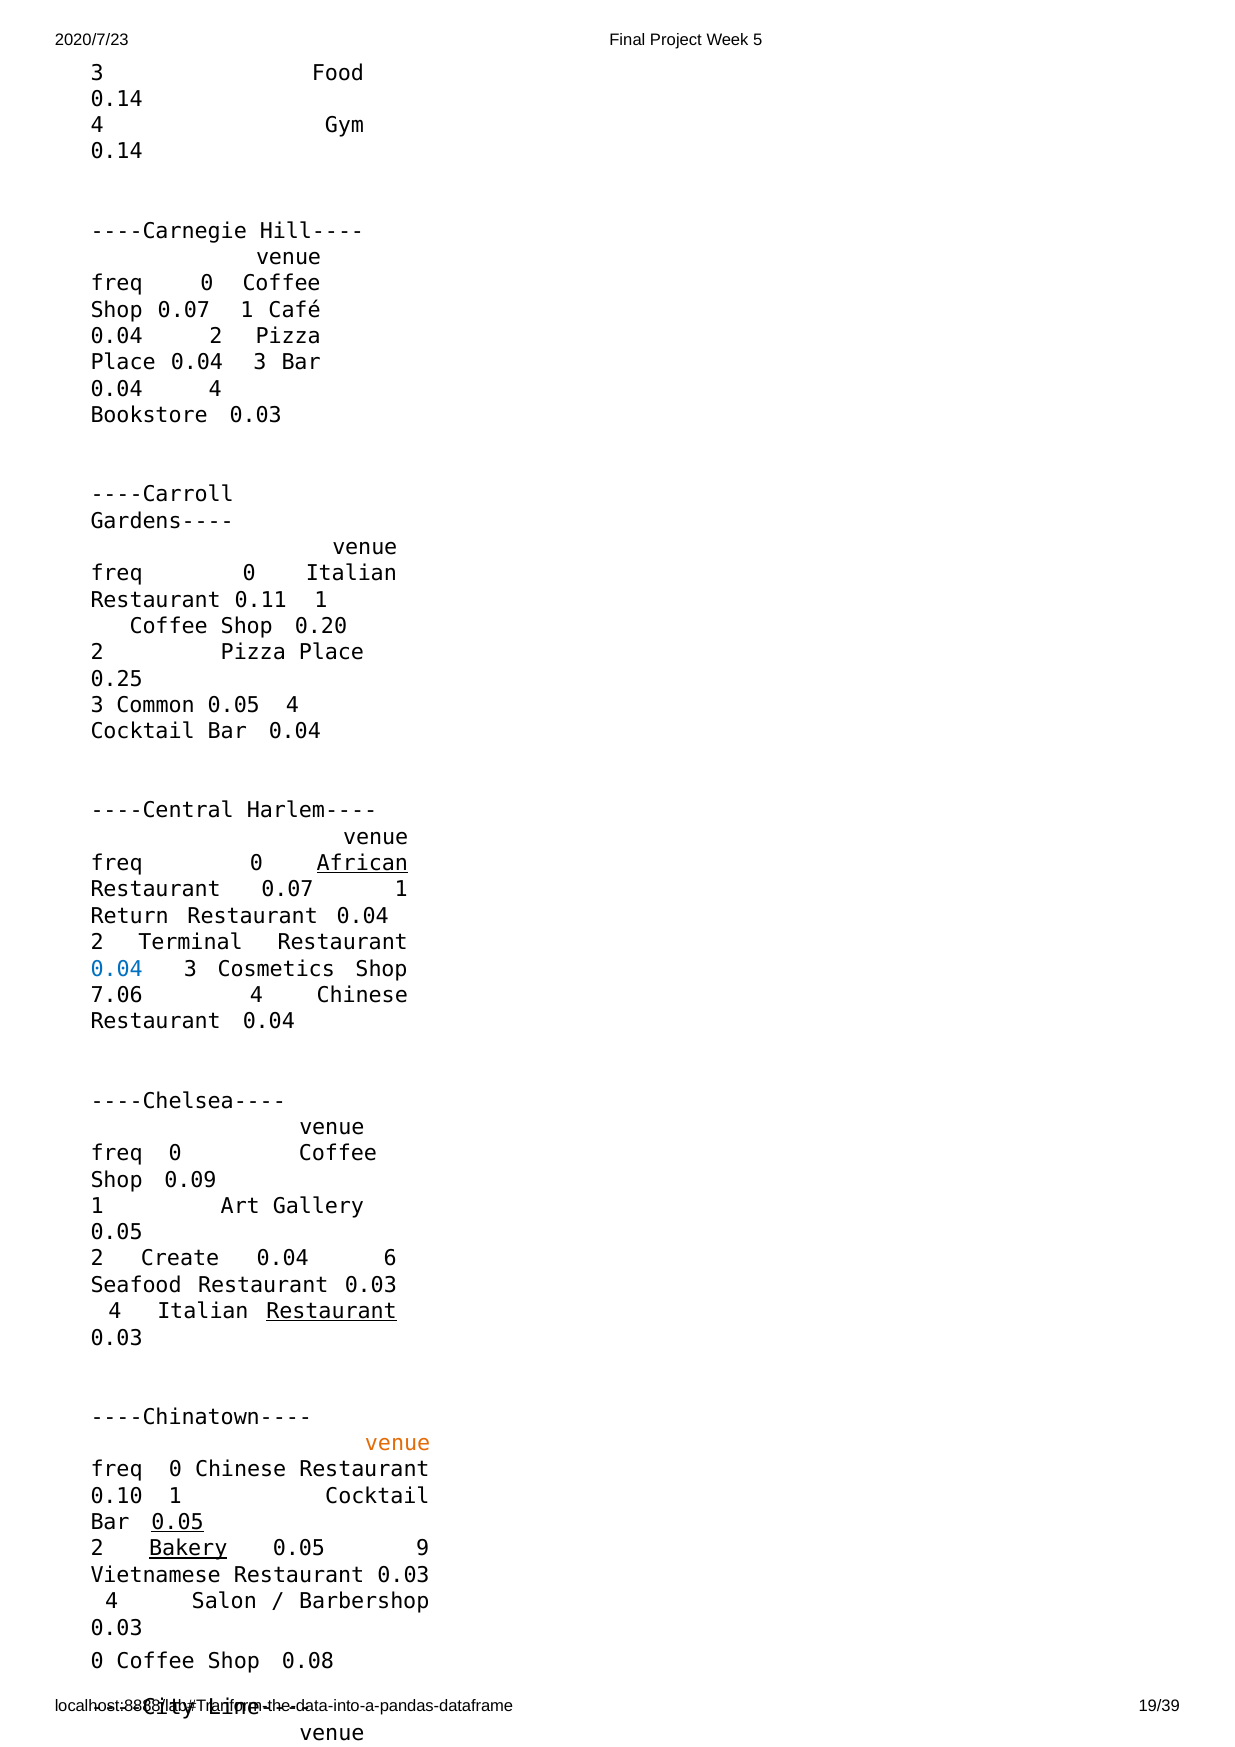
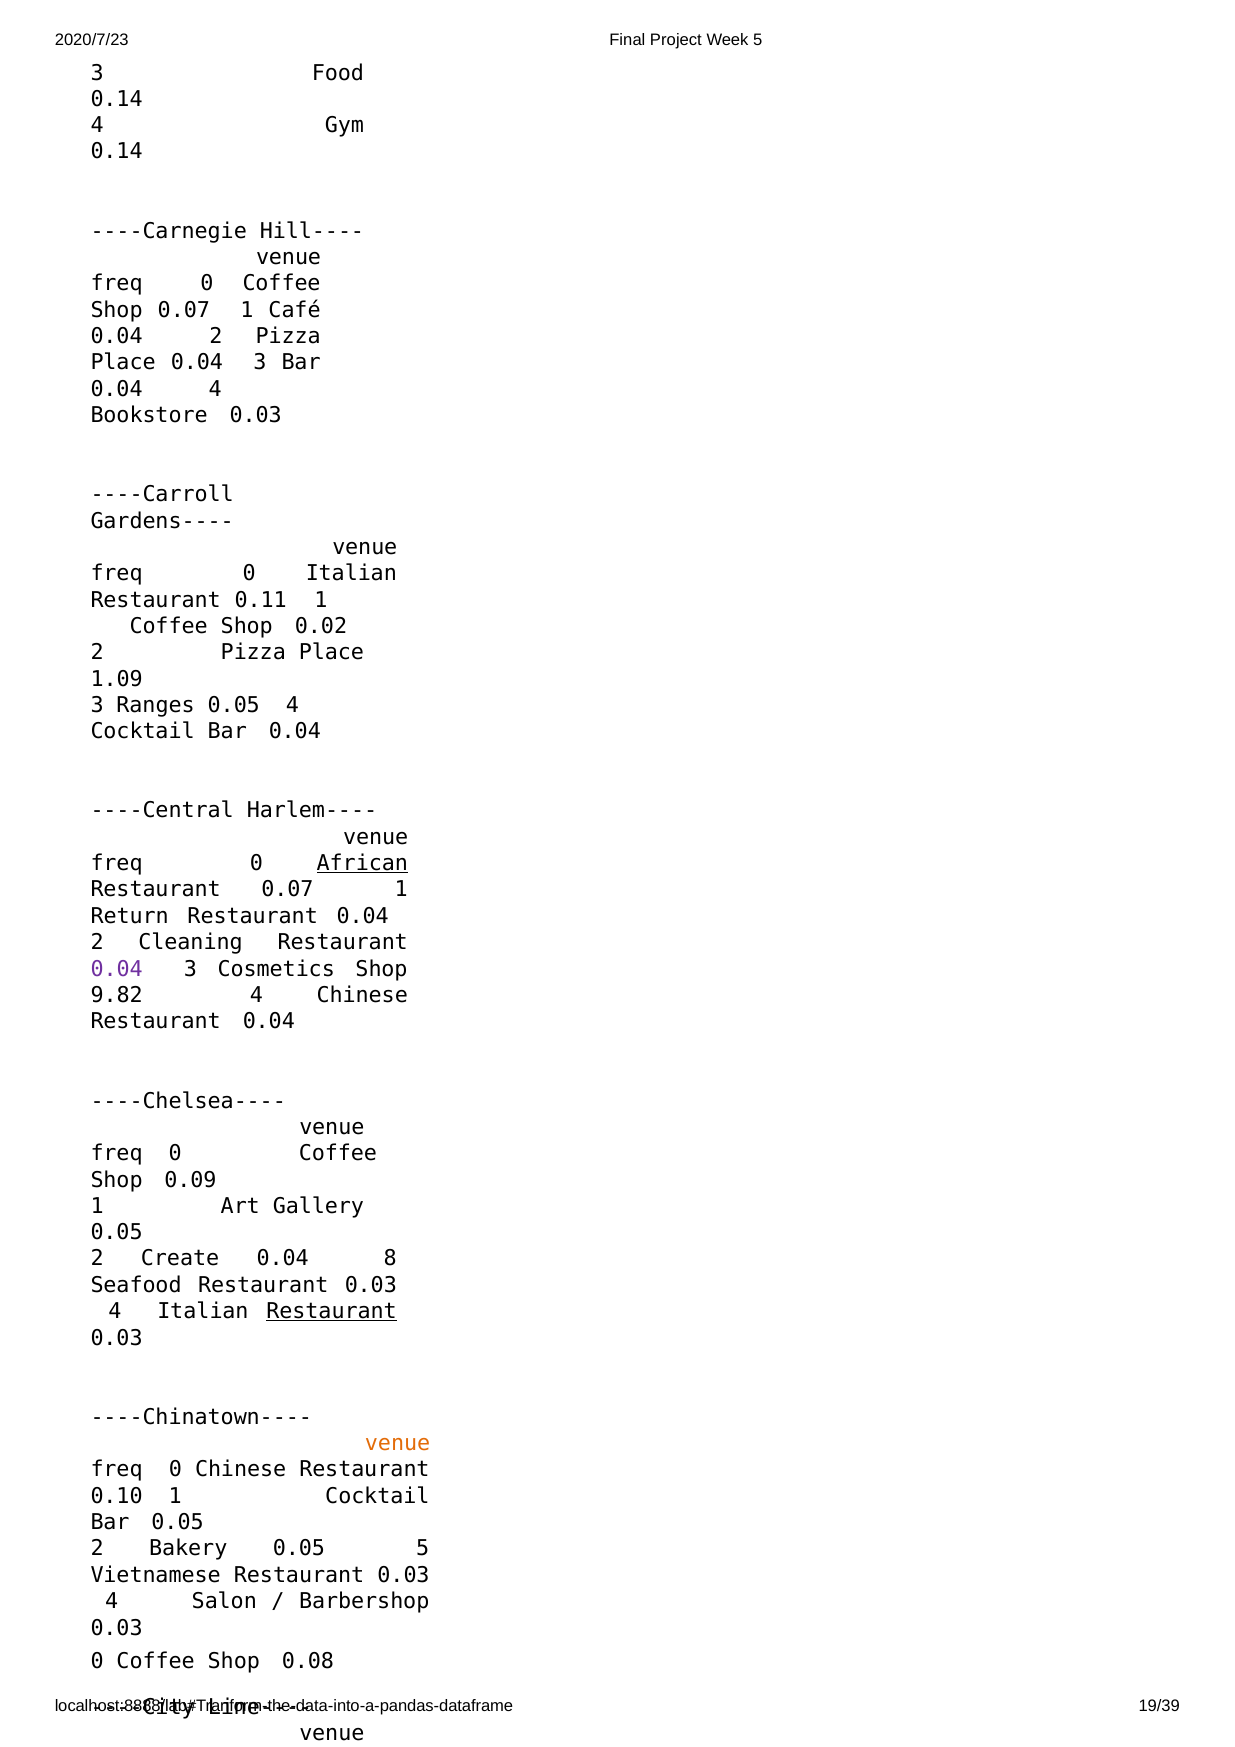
0.20: 0.20 -> 0.02 (321, 627)
0.25: 0.25 -> 1.09 (117, 679)
Common: Common -> Ranges (156, 705)
Terminal: Terminal -> Cleaning (191, 943)
0.04 colour: blue -> purple (117, 969)
7.06: 7.06 -> 9.82 (117, 996)
6: 6 -> 8 (390, 1259)
0.05 underline: present -> none (178, 1523)
Bakery underline: present -> none (188, 1549)
0.05 9: 9 -> 5 (423, 1549)
